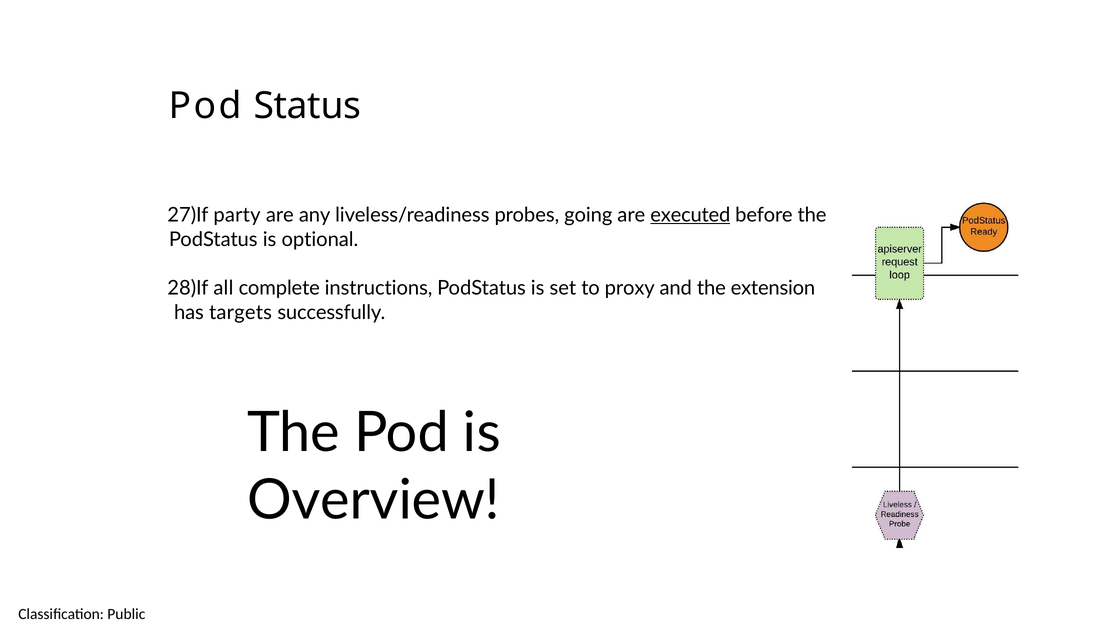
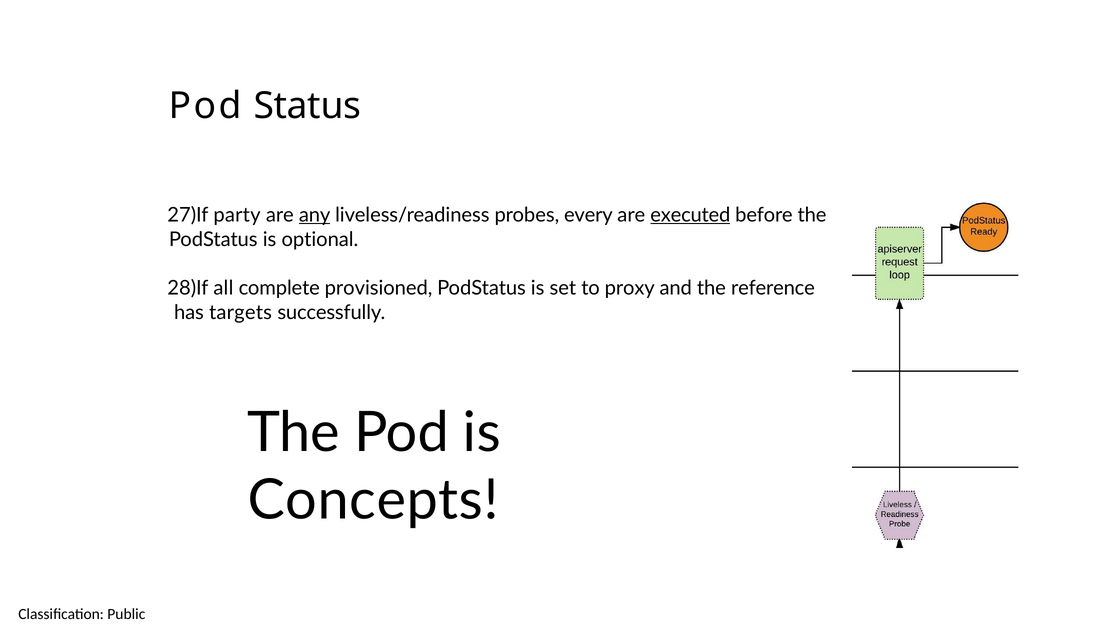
any underline: none -> present (315, 215)
going: going -> every (588, 215)
instructions: instructions -> provisioned (379, 288)
extension: extension -> reference (773, 288)
Overview: Overview -> Concepts (373, 500)
